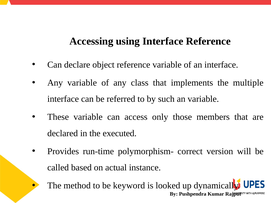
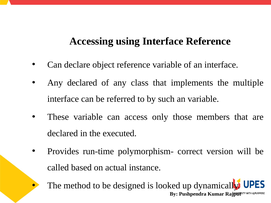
Any variable: variable -> declared (82, 83)
keyword: keyword -> designed (129, 186)
